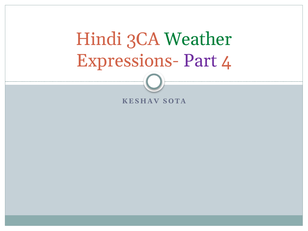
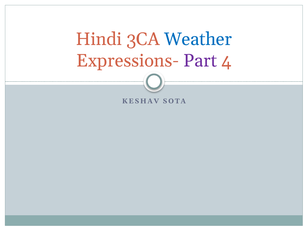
Weather colour: green -> blue (198, 39)
